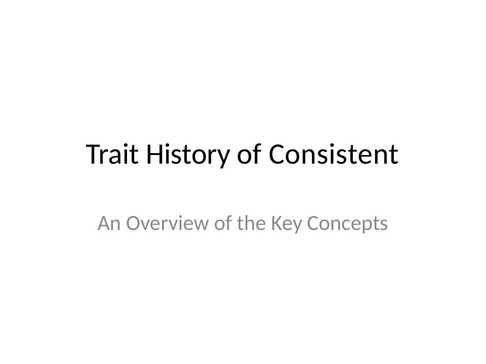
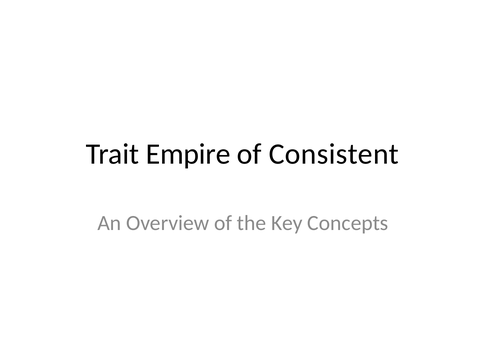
History: History -> Empire (188, 154)
